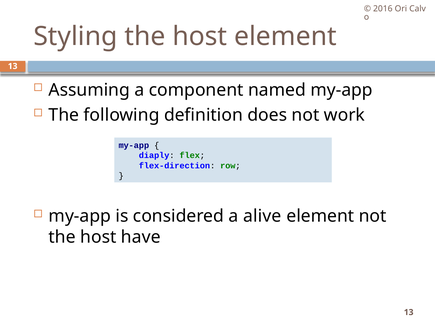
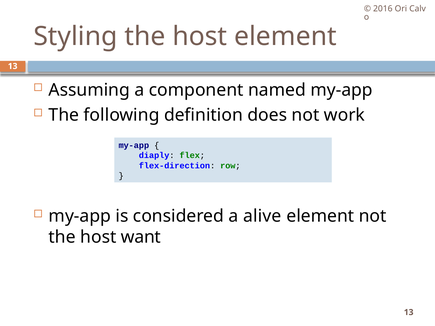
have: have -> want (141, 237)
